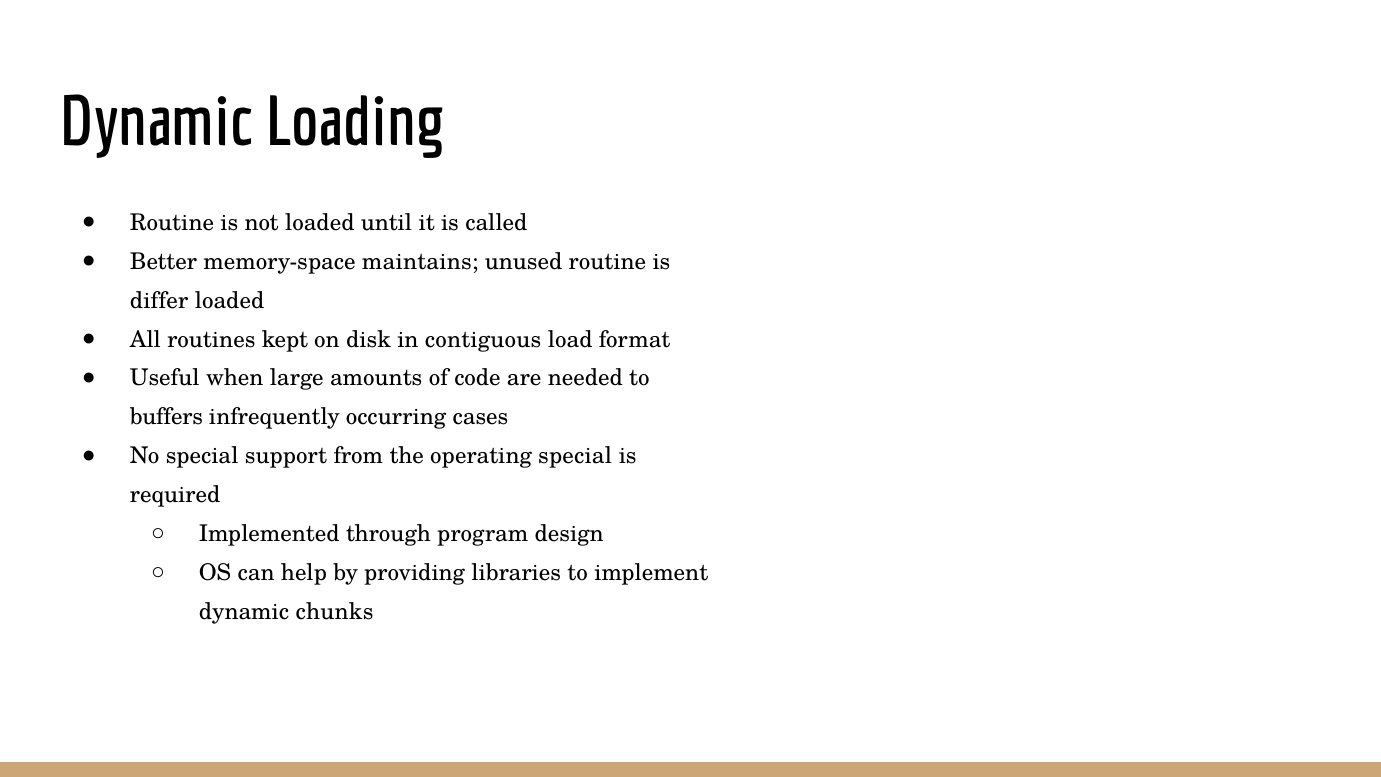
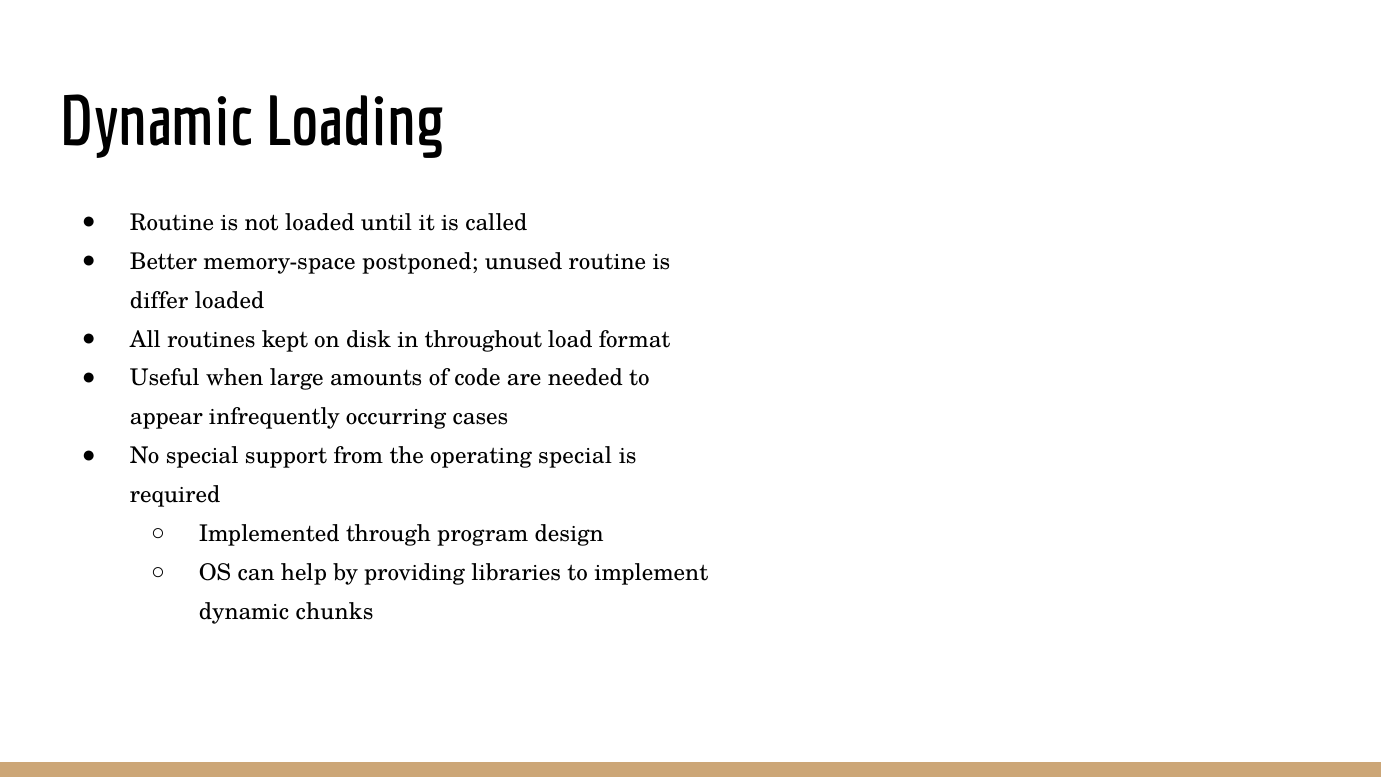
maintains: maintains -> postponed (420, 261)
contiguous: contiguous -> throughout (483, 339)
buffers: buffers -> appear (166, 417)
